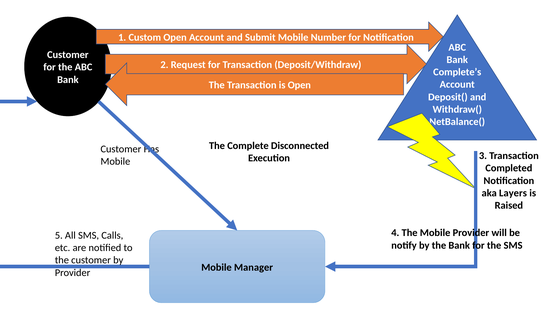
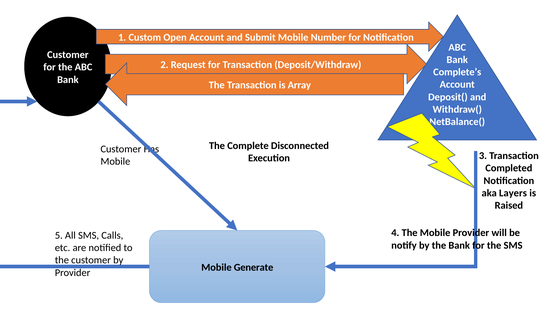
is Open: Open -> Array (299, 85)
Manager: Manager -> Generate (254, 267)
